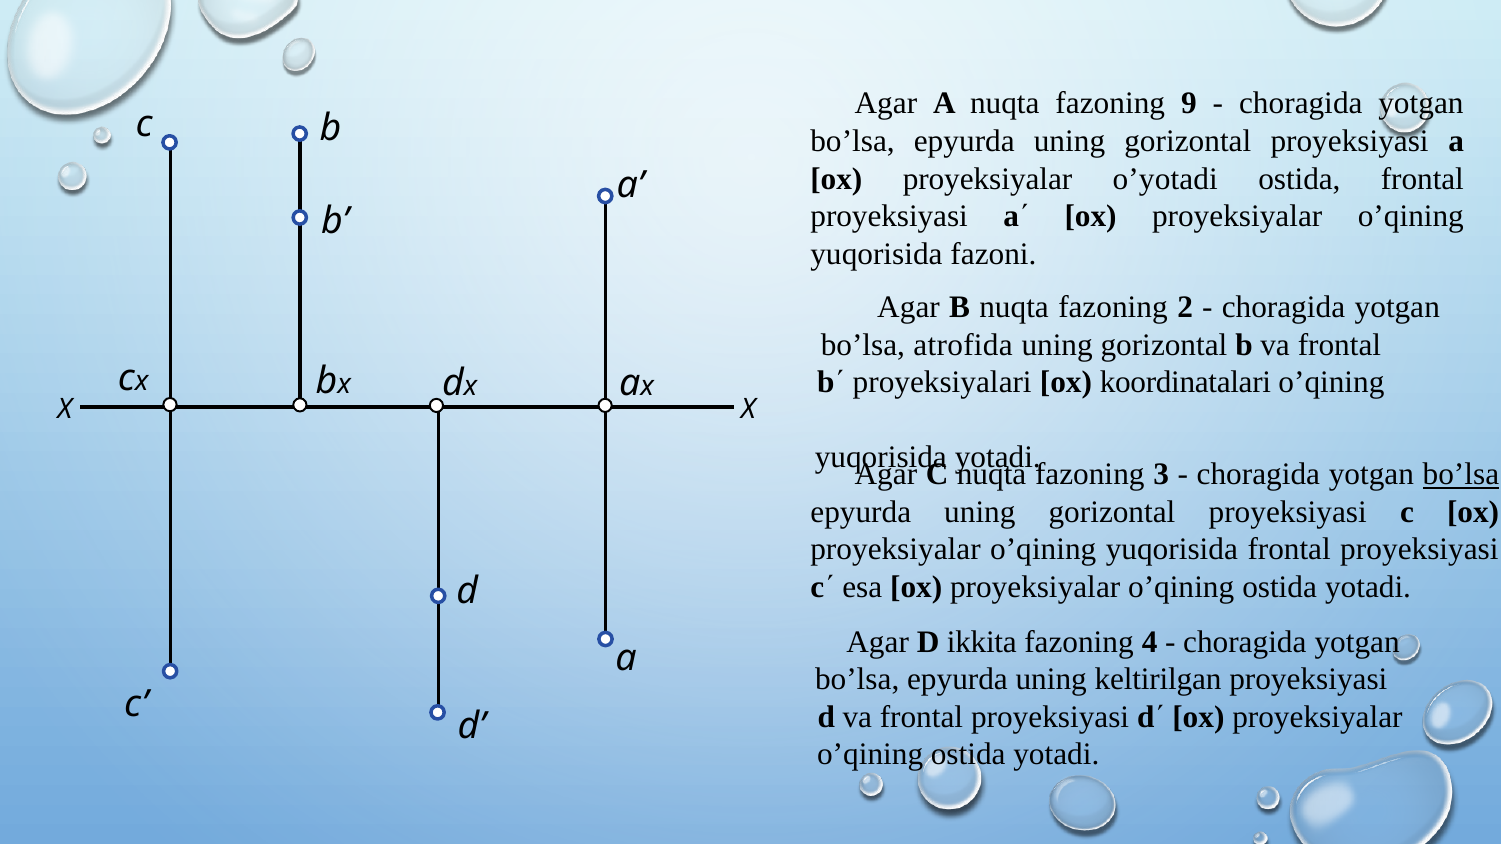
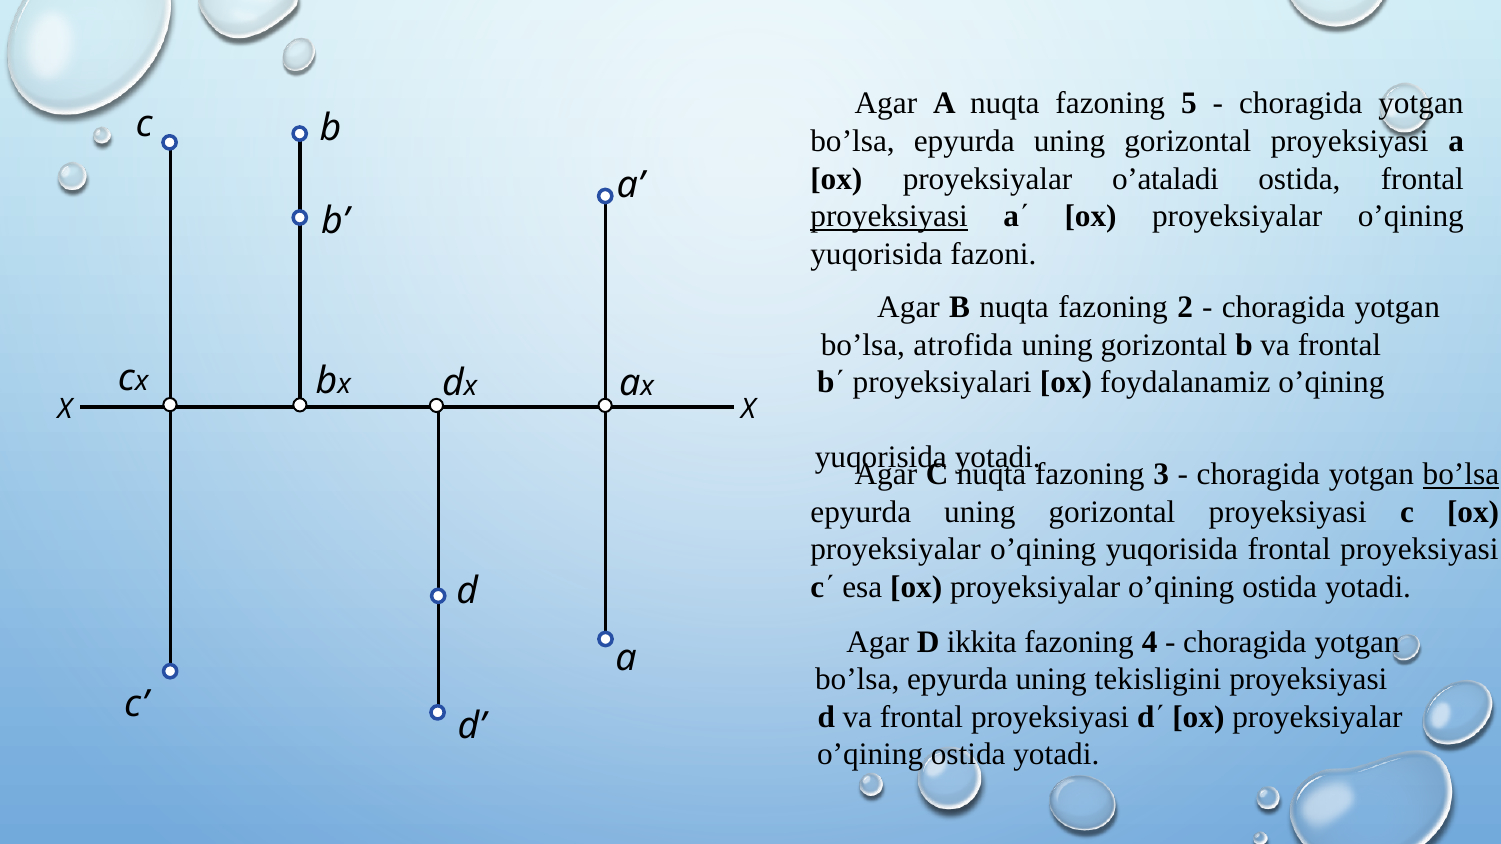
9: 9 -> 5 (1189, 104)
o’yotadi: o’yotadi -> o’ataladi (1165, 179)
proyeksiyasi underline: none -> present (889, 216)
koordinatalari: koordinatalari -> foydalanamiz (1185, 383)
keltirilgan: keltirilgan -> tekisligini (1158, 680)
